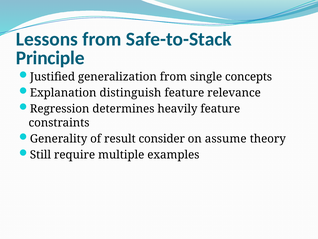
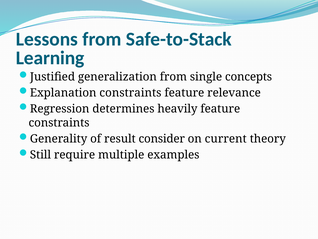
Principle: Principle -> Learning (50, 58)
Explanation distinguish: distinguish -> constraints (130, 93)
assume: assume -> current (226, 139)
